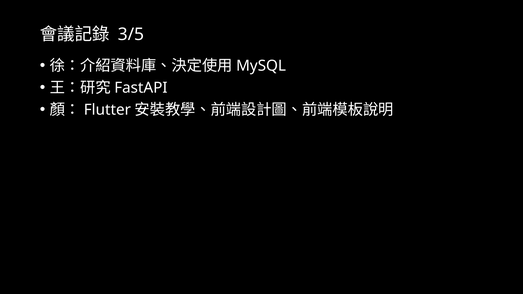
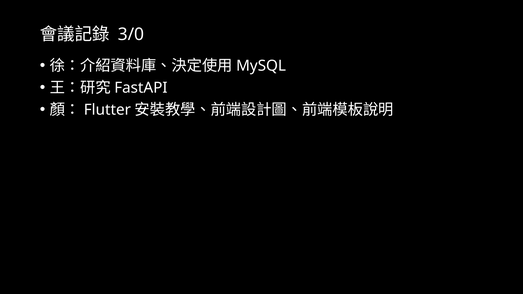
3/5: 3/5 -> 3/0 (131, 34)
